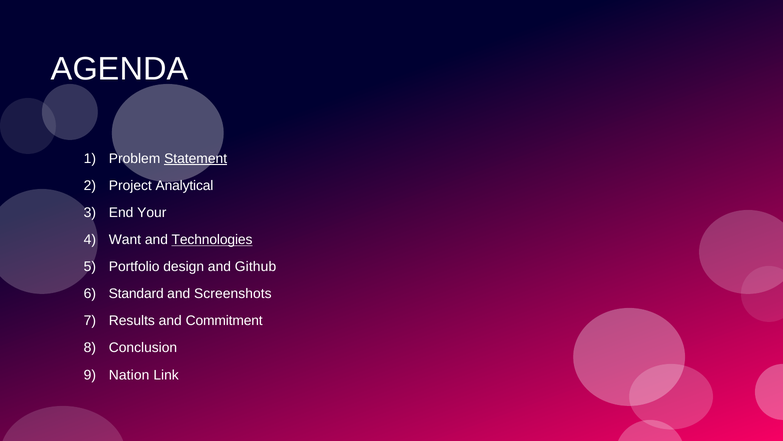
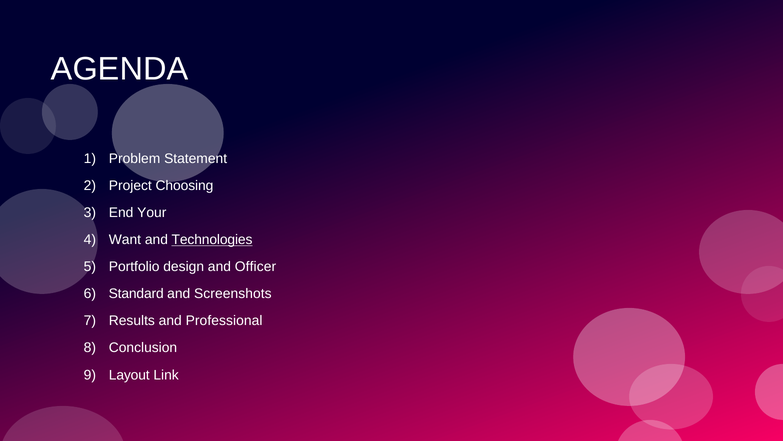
Statement underline: present -> none (196, 158)
Analytical: Analytical -> Choosing (184, 185)
Github: Github -> Officer (256, 266)
Commitment: Commitment -> Professional (224, 320)
Nation: Nation -> Layout (129, 374)
